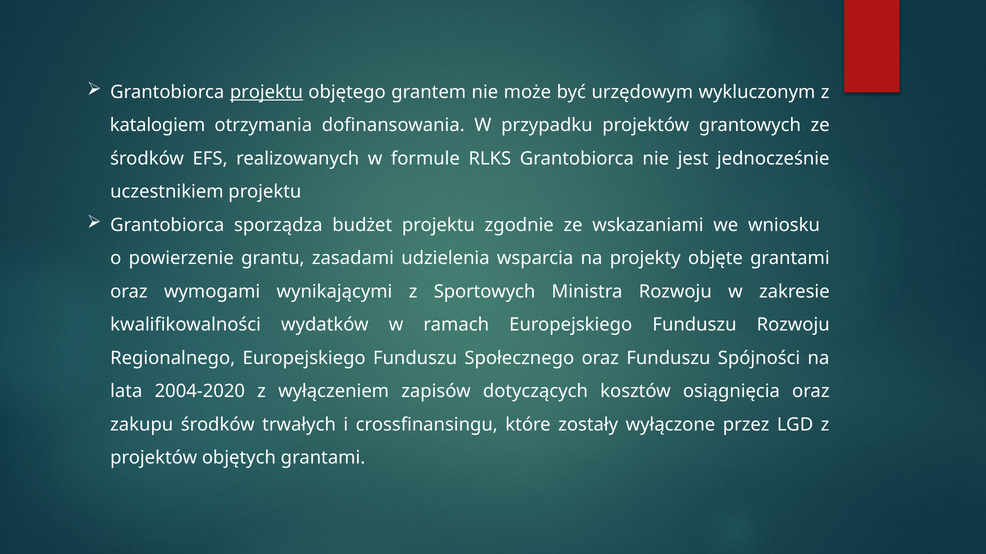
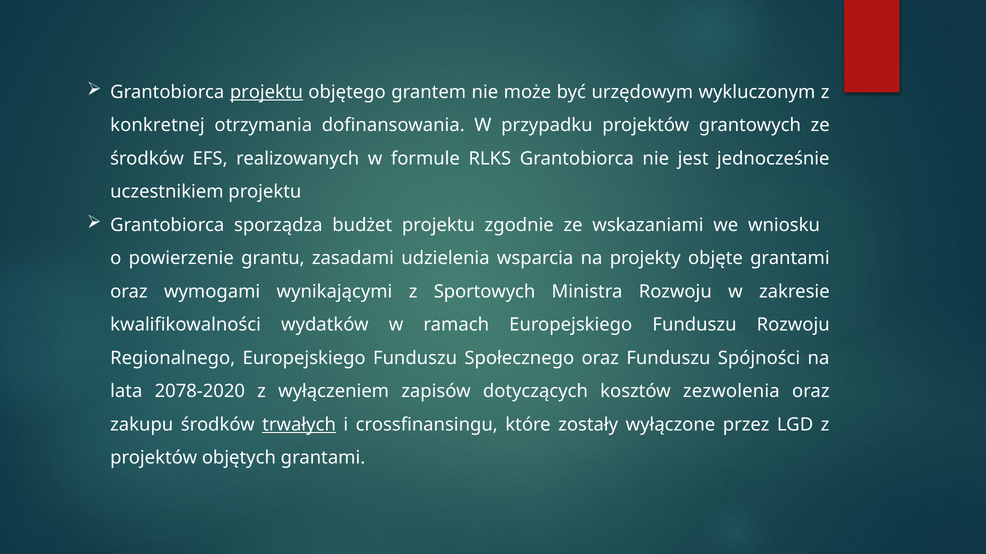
katalogiem: katalogiem -> konkretnej (157, 125)
2004-2020: 2004-2020 -> 2078-2020 (200, 392)
osiągnięcia: osiągnięcia -> zezwolenia (731, 392)
trwałych underline: none -> present (299, 425)
